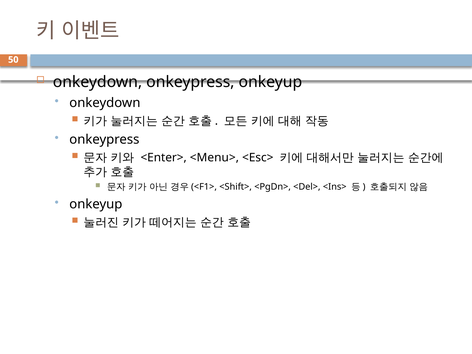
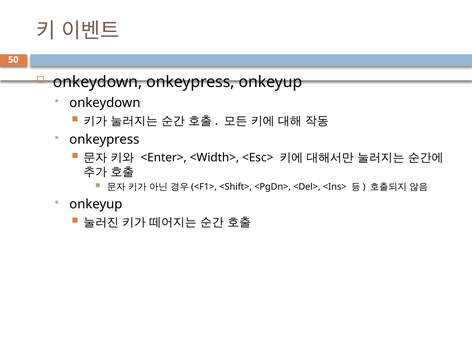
<Menu>: <Menu> -> <Width> (214, 158)
